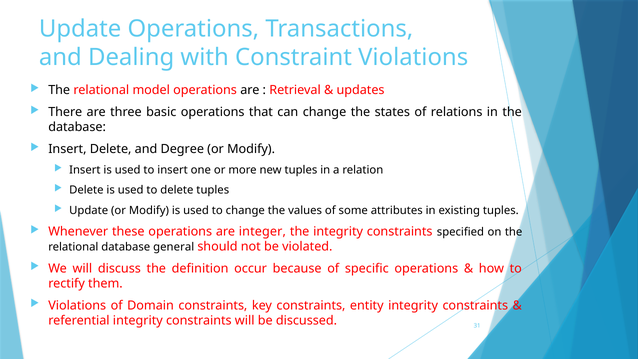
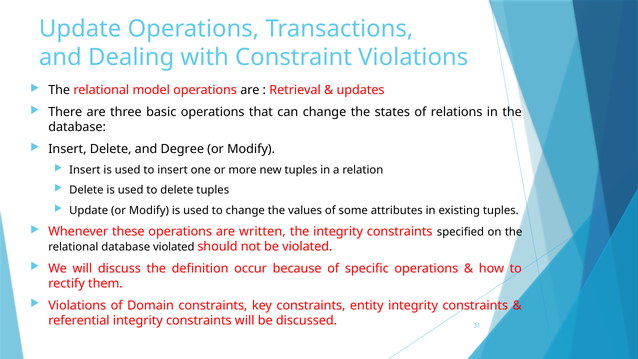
integer: integer -> written (262, 231)
database general: general -> violated (174, 247)
